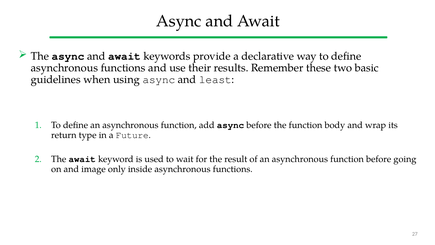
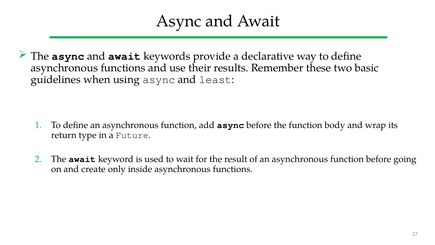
image: image -> create (93, 169)
